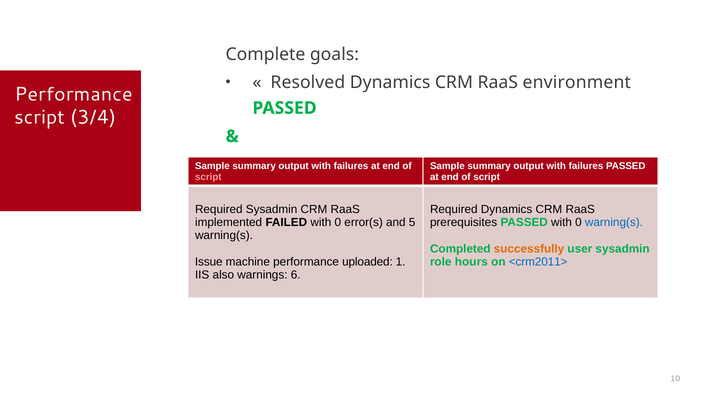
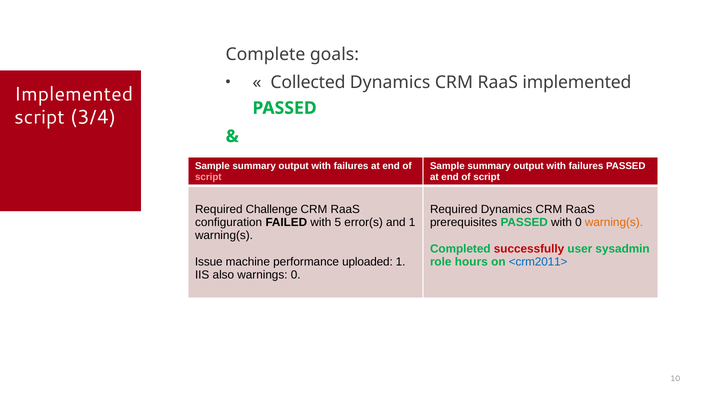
Resolved: Resolved -> Collected (308, 83)
RaaS environment: environment -> implemented (577, 83)
Performance: Performance -> Implemented (74, 94)
Required Sysadmin: Sysadmin -> Challenge (272, 210)
implemented: implemented -> configuration (229, 223)
FAILED with 0: 0 -> 5 (338, 223)
and 5: 5 -> 1 (412, 223)
warning(s colour: blue -> orange (614, 223)
successfully colour: orange -> red (529, 249)
warnings 6: 6 -> 0 (296, 275)
